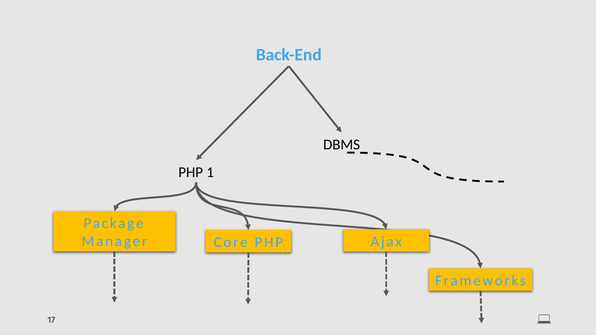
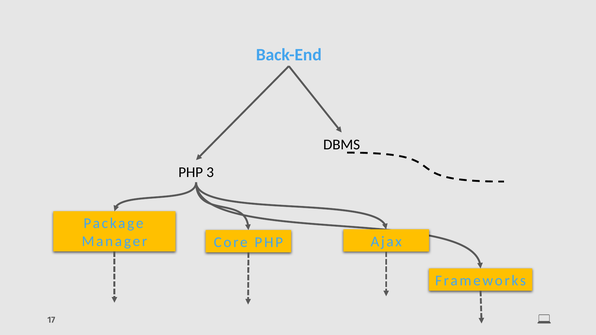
1: 1 -> 3 (210, 172)
